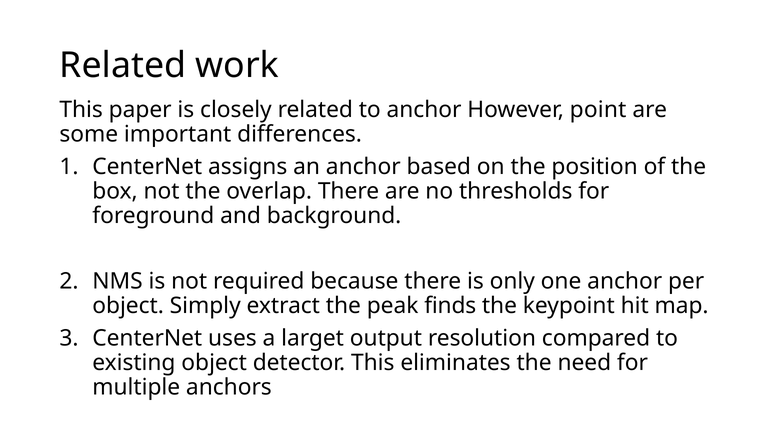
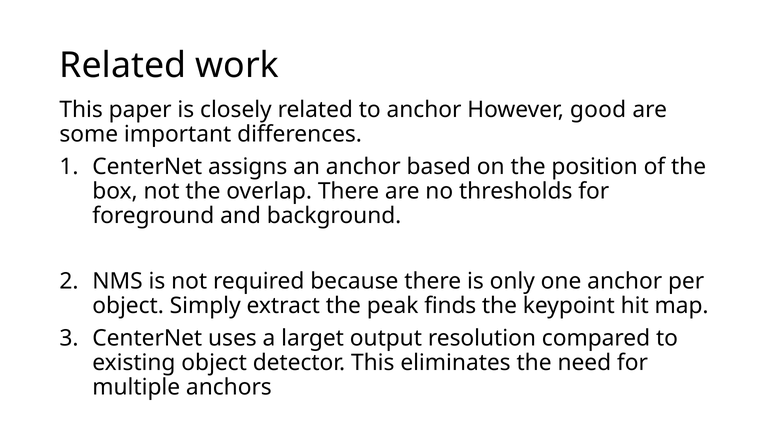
point: point -> good (598, 109)
